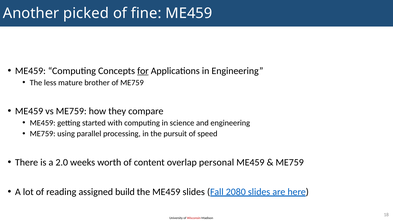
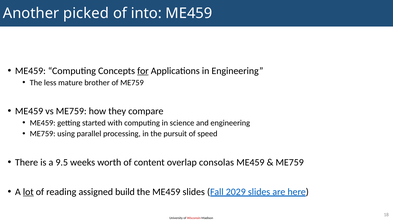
fine: fine -> into (146, 13)
2.0: 2.0 -> 9.5 (62, 162)
personal: personal -> consolas (217, 162)
lot underline: none -> present (28, 192)
2080: 2080 -> 2029 (236, 192)
